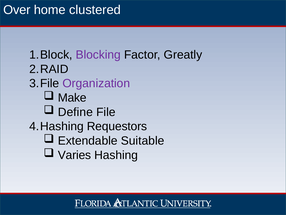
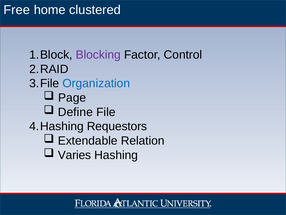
Over: Over -> Free (17, 10)
Greatly: Greatly -> Control (183, 55)
Organization colour: purple -> blue (96, 83)
Make: Make -> Page (72, 98)
Suitable: Suitable -> Relation (143, 140)
